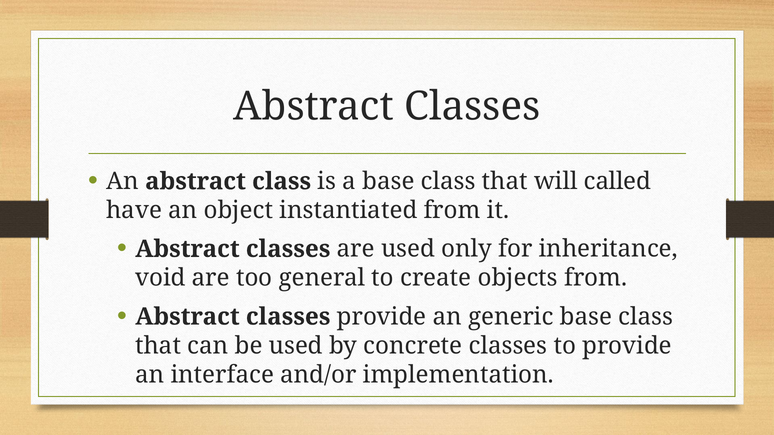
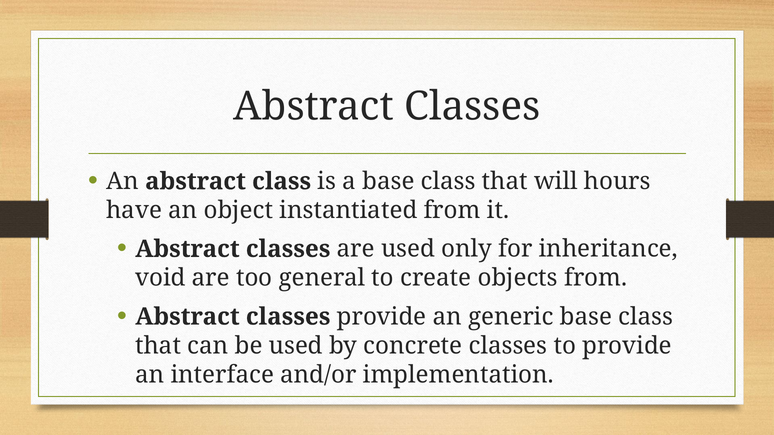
called: called -> hours (617, 181)
